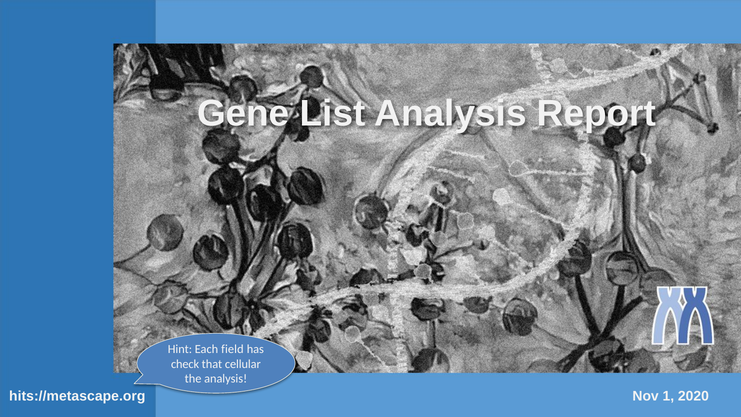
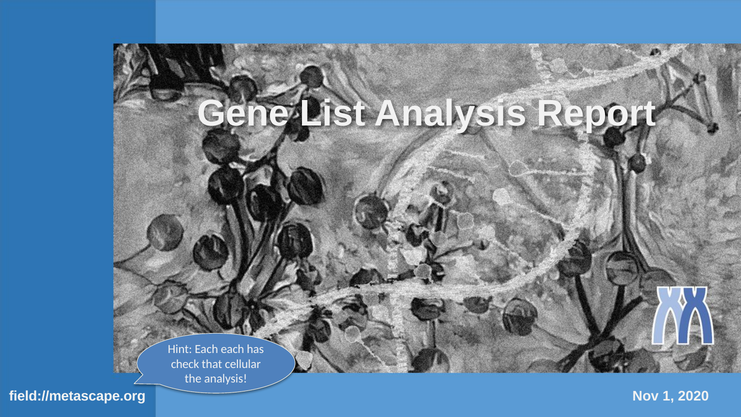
Each field: field -> each (233, 349)
hits://metascape.org: hits://metascape.org -> field://metascape.org (77, 396)
